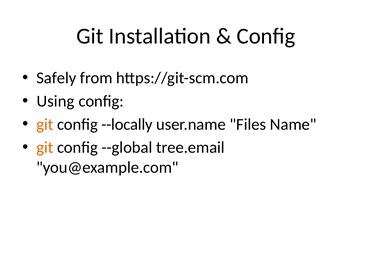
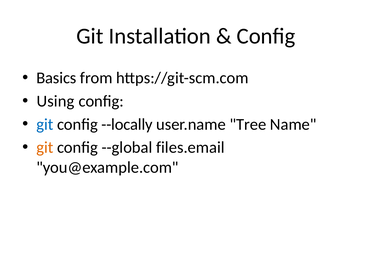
Safely: Safely -> Basics (56, 78)
git colour: orange -> blue (45, 124)
Files: Files -> Tree (248, 124)
tree.email: tree.email -> files.email (190, 148)
